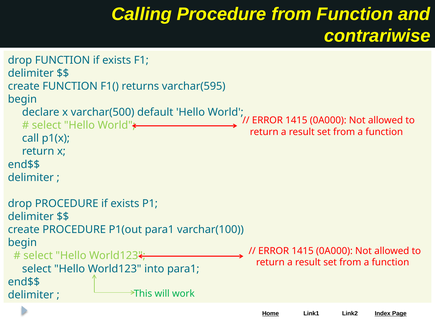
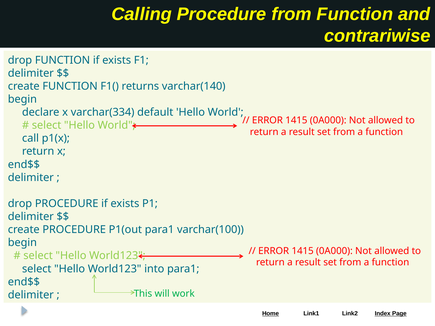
varchar(595: varchar(595 -> varchar(140 (194, 86)
varchar(500: varchar(500 -> varchar(334 (103, 112)
